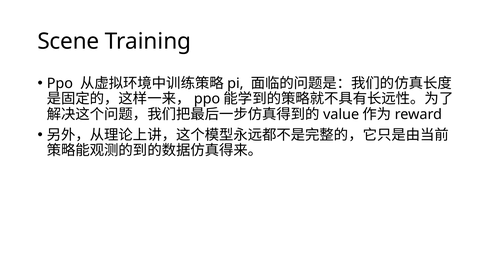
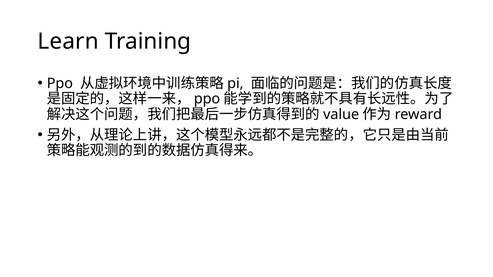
Scene: Scene -> Learn (68, 41)
